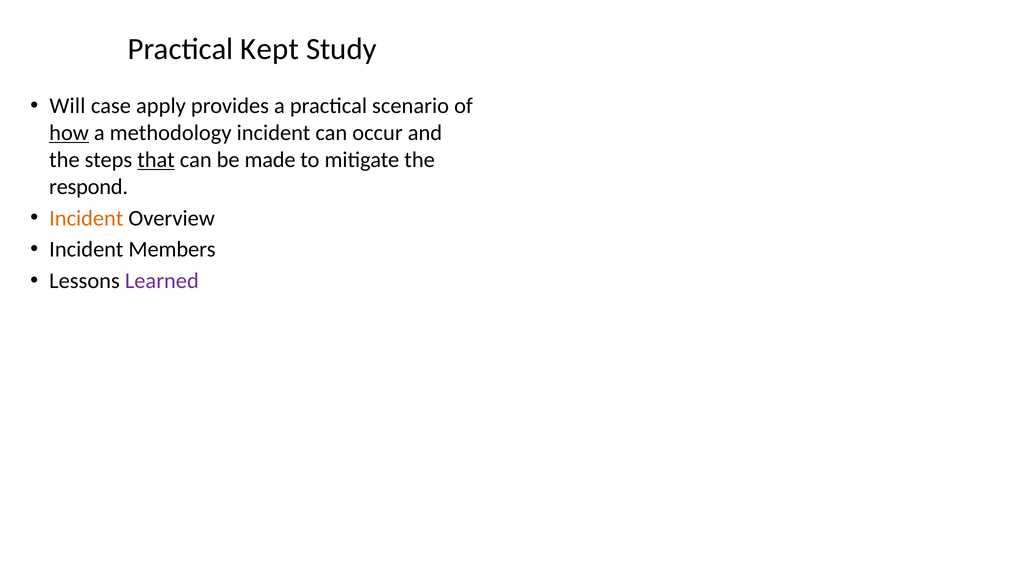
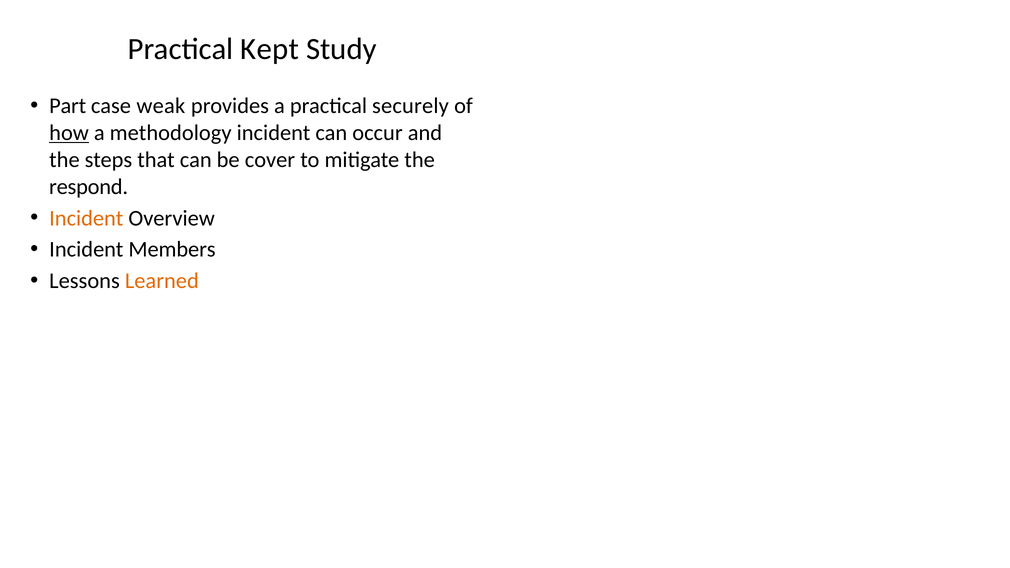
Will: Will -> Part (68, 106)
apply: apply -> weak (161, 106)
scenario: scenario -> securely (410, 106)
that underline: present -> none (156, 160)
made: made -> cover (270, 160)
Learned colour: purple -> orange (162, 281)
